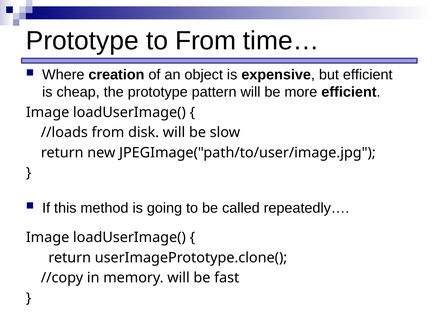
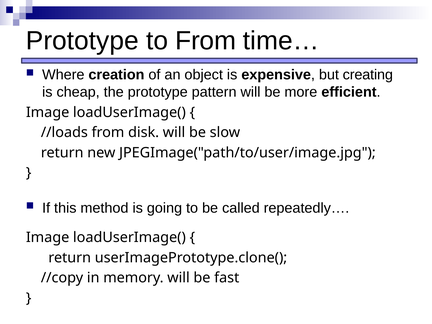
but efficient: efficient -> creating (368, 75)
